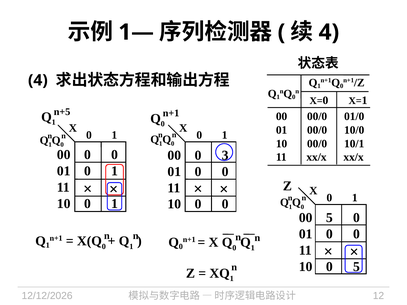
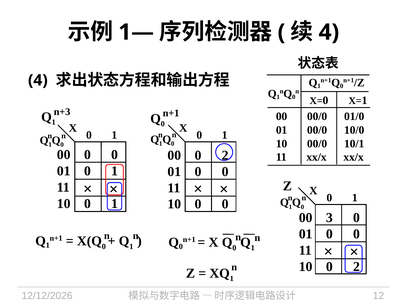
n+5: n+5 -> n+3 (62, 112)
00 0 3: 3 -> 2 (225, 156)
00 5: 5 -> 3 (329, 218)
10 0 5: 5 -> 2 (356, 267)
